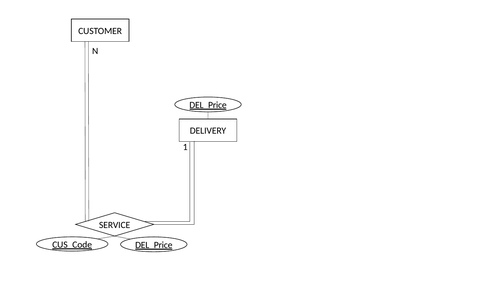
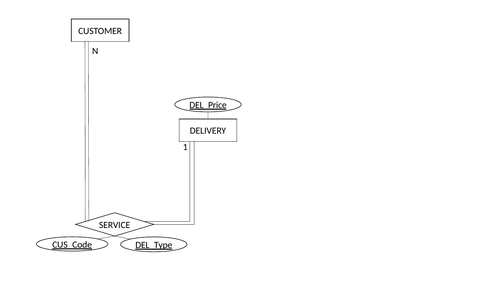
CUS_Code DEL_Price: DEL_Price -> DEL_Type (154, 245)
